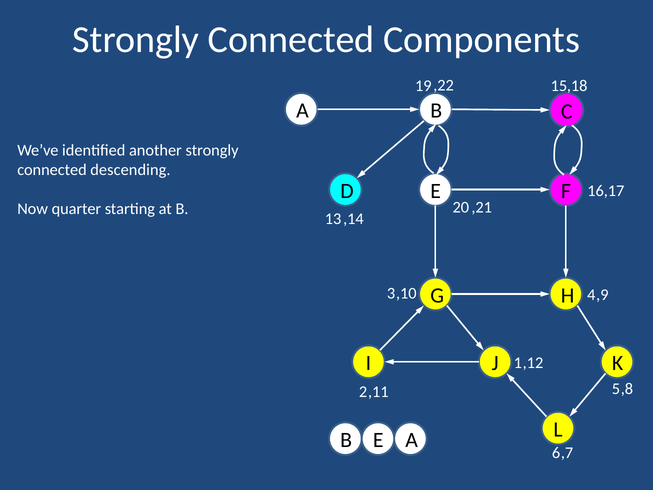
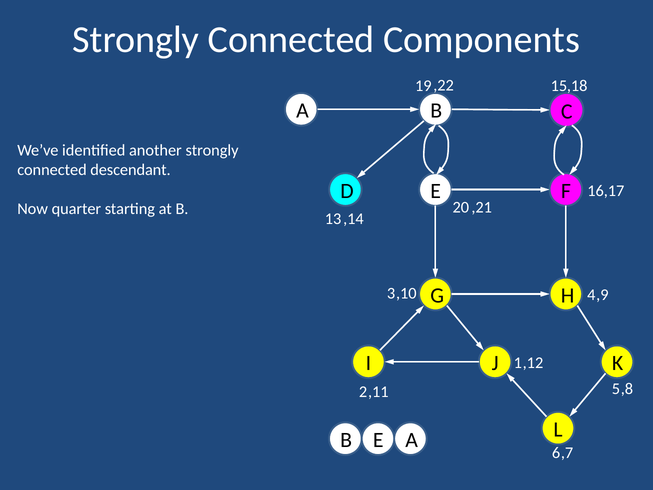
descending: descending -> descendant (131, 170)
